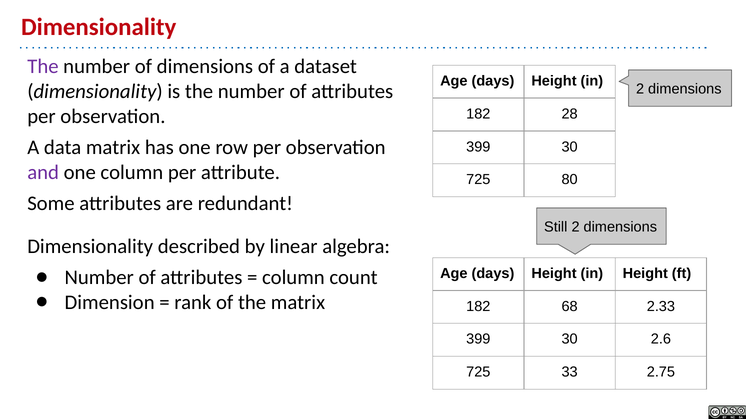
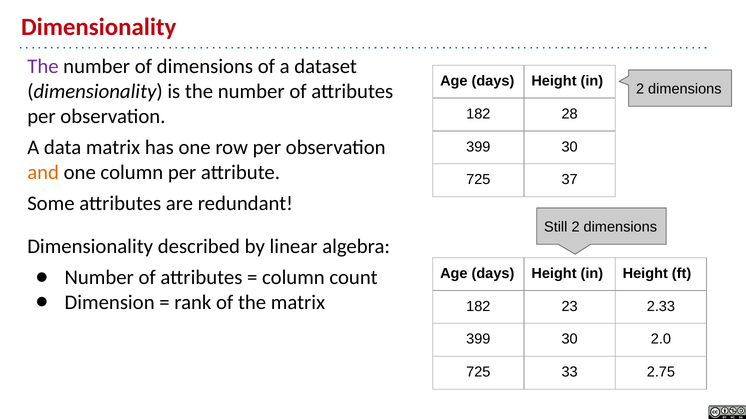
and colour: purple -> orange (43, 172)
80: 80 -> 37 (570, 180)
68: 68 -> 23 (570, 307)
2.6: 2.6 -> 2.0 (661, 340)
